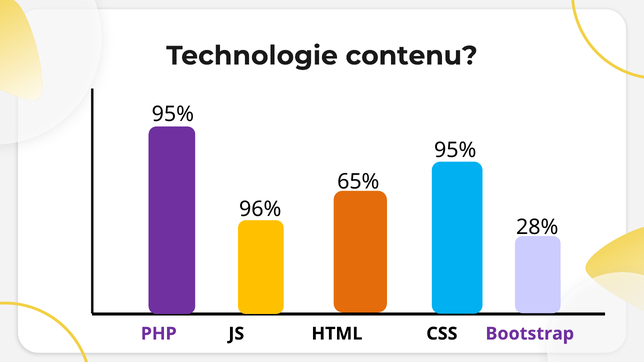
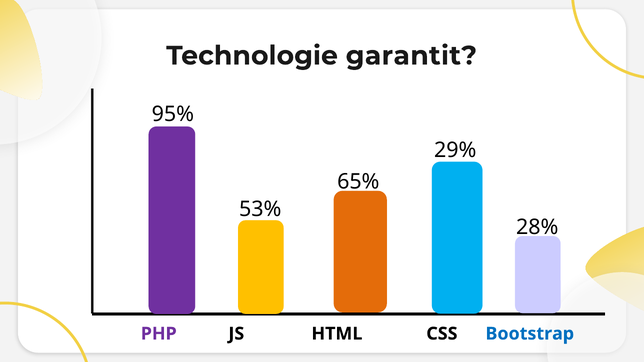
contenu: contenu -> garantit (411, 56)
95%: 95% -> 29% (455, 150)
96%: 96% -> 53% (260, 210)
Bootstrap colour: purple -> blue (530, 334)
